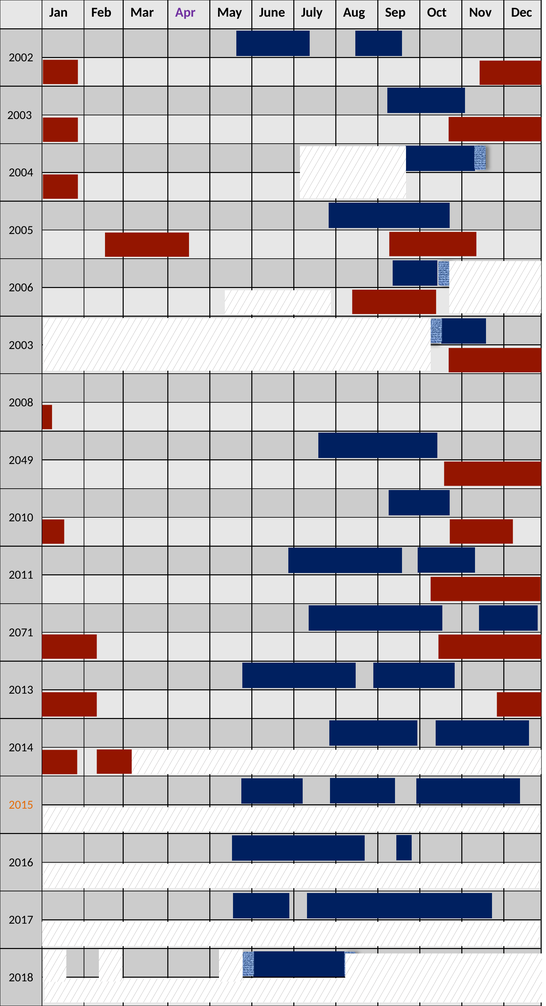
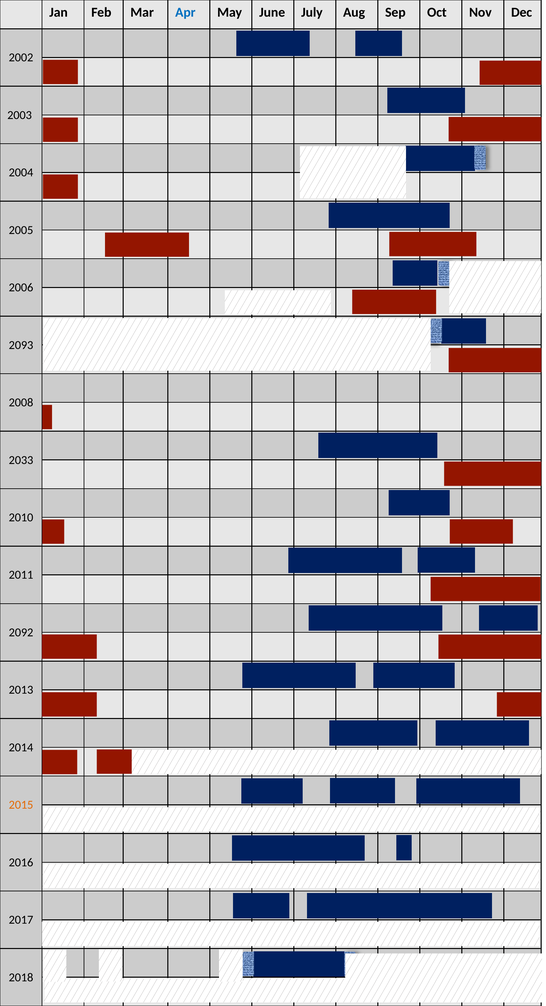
Apr colour: purple -> blue (185, 12)
2003: 2003 -> 2093 (21, 345)
2049: 2049 -> 2033 (21, 460)
2071: 2071 -> 2092 (21, 632)
